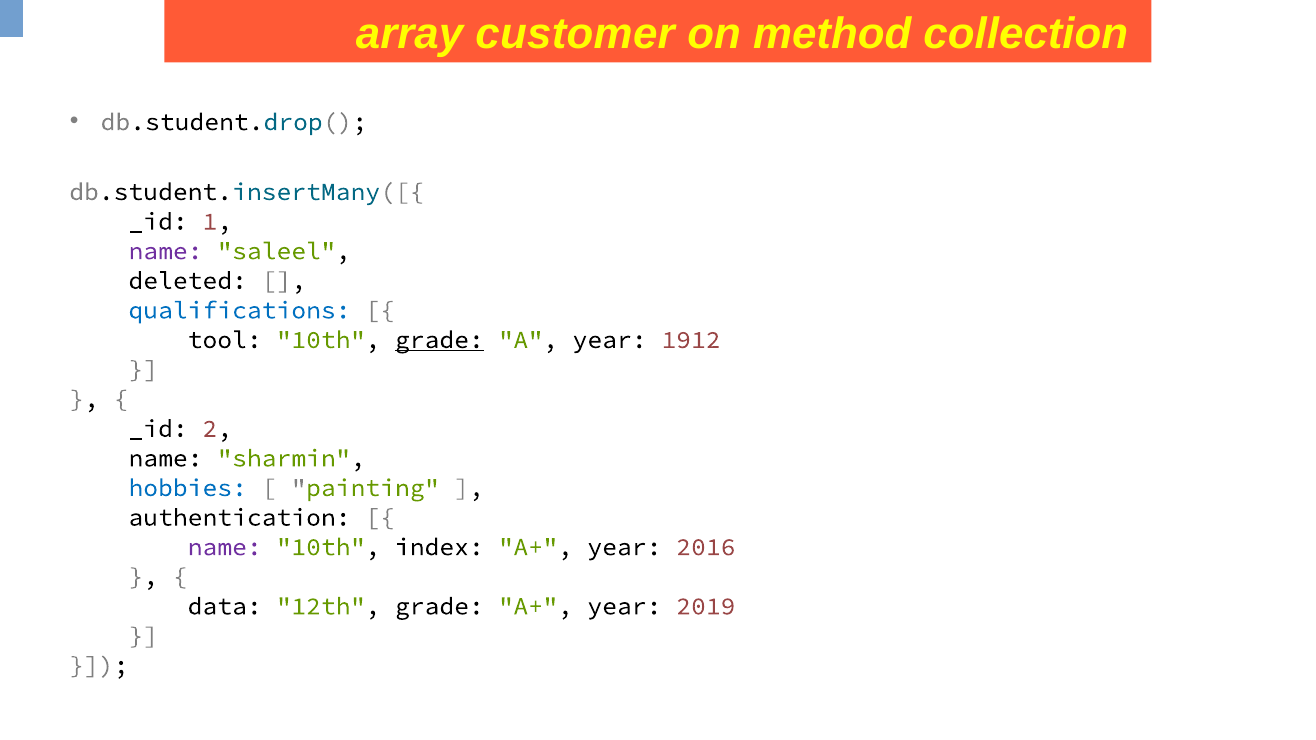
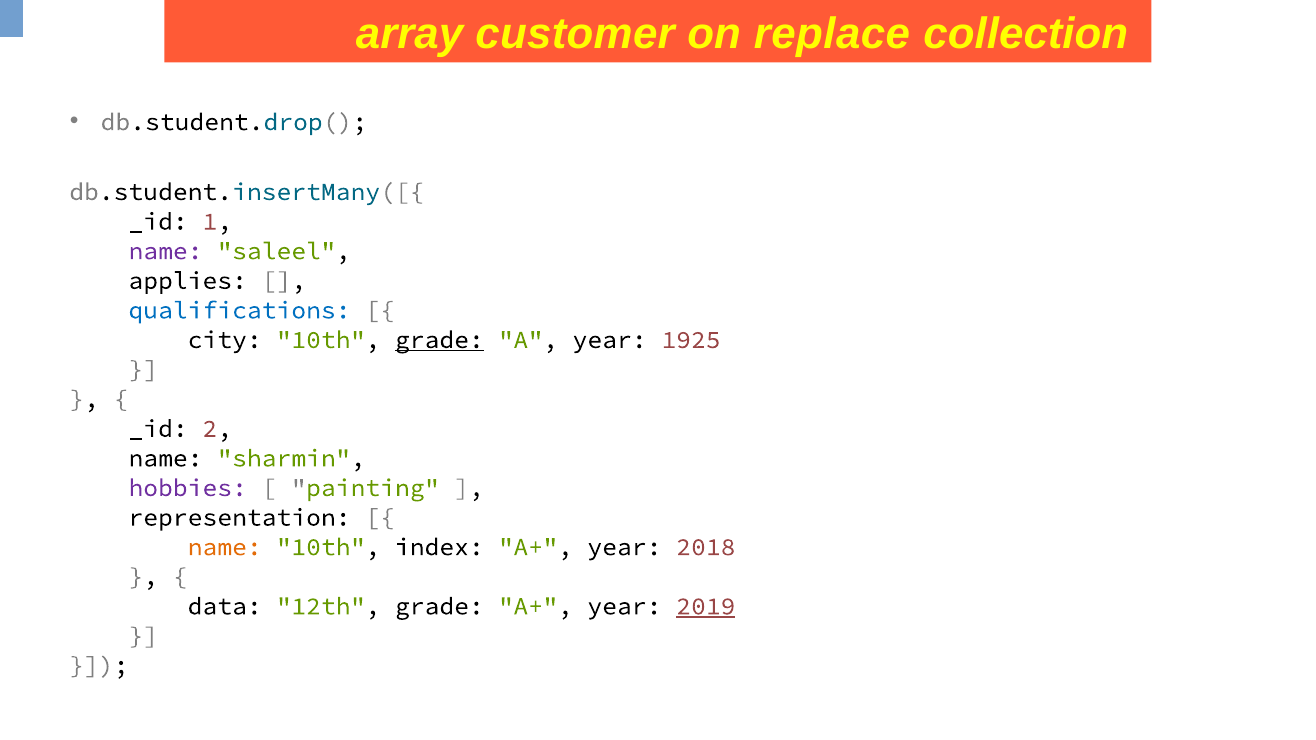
method: method -> replace (832, 34)
deleted: deleted -> applies (188, 281)
tool: tool -> city (225, 340)
1912: 1912 -> 1925 (691, 340)
hobbies colour: blue -> purple (188, 488)
authentication: authentication -> representation (240, 518)
name colour: purple -> orange (225, 547)
2016: 2016 -> 2018 (706, 547)
2019 underline: none -> present (706, 606)
